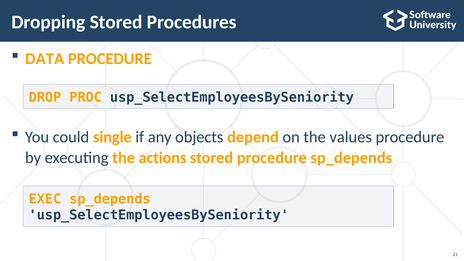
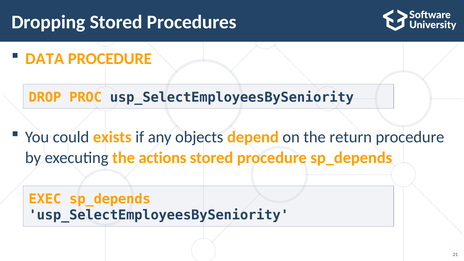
single: single -> exists (112, 137)
values: values -> return (351, 137)
